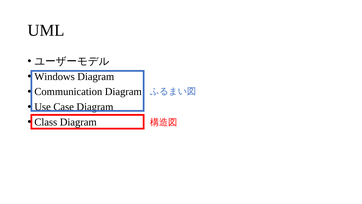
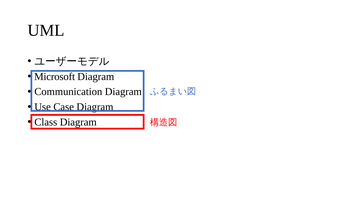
Windows: Windows -> Microsoft (55, 76)
